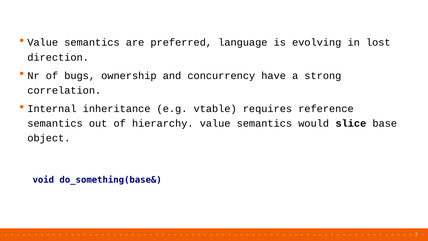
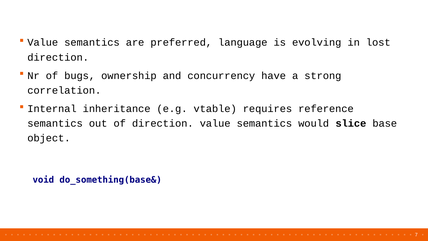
of hierarchy: hierarchy -> direction (163, 123)
